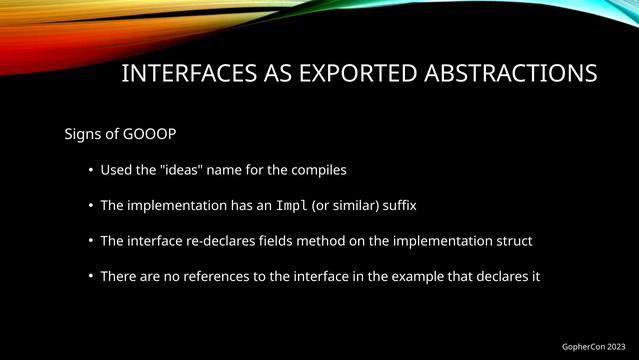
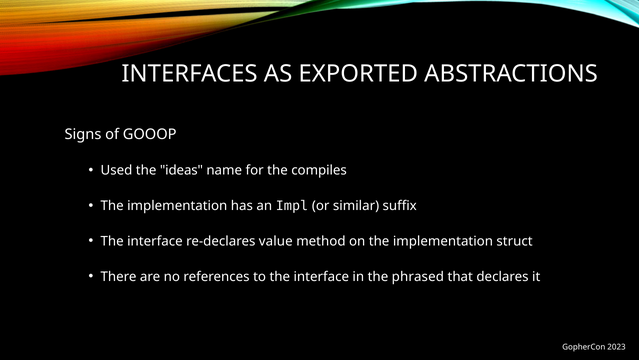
fields: fields -> value (276, 241)
example: example -> phrased (418, 276)
